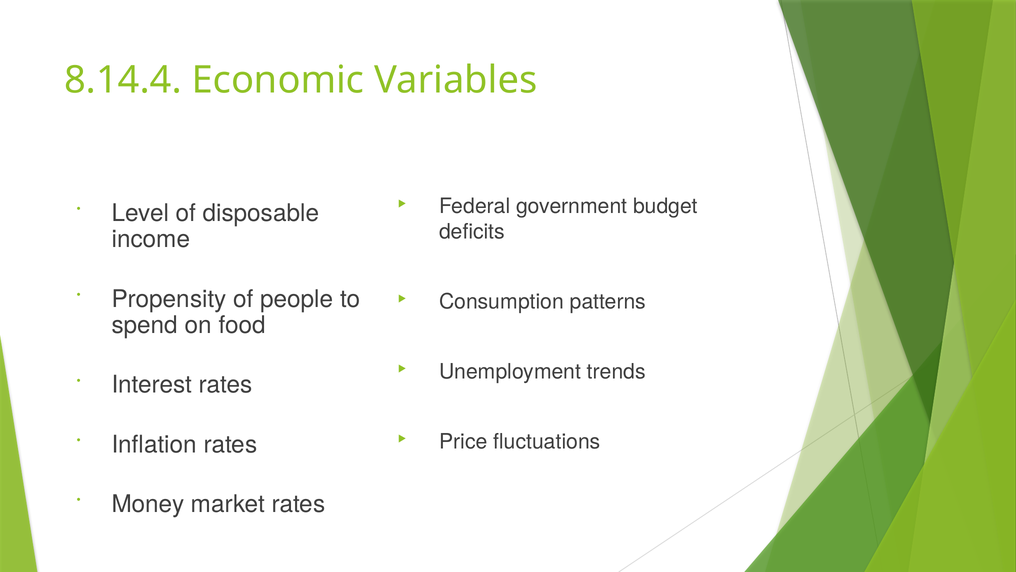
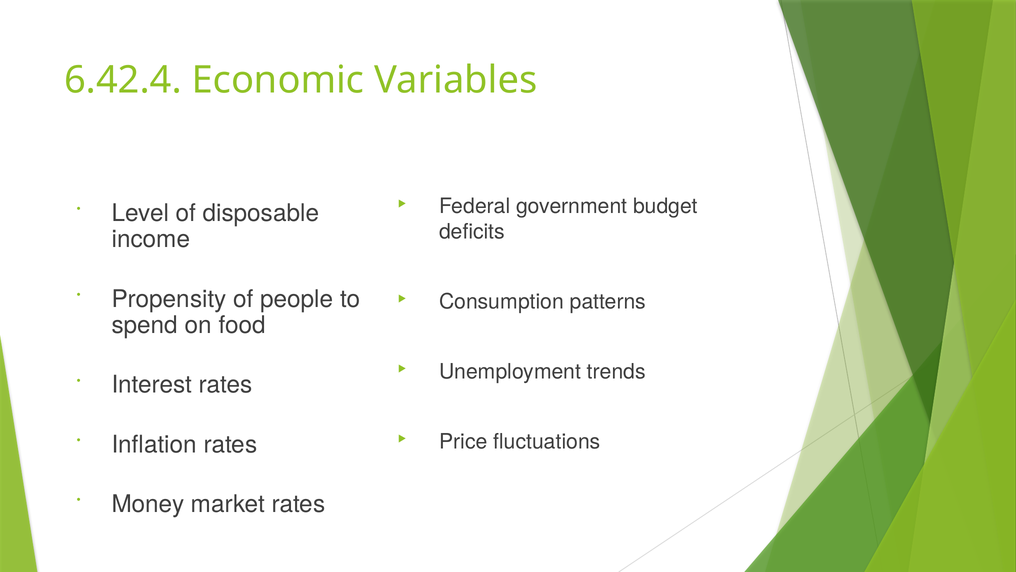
8.14.4: 8.14.4 -> 6.42.4 (123, 80)
